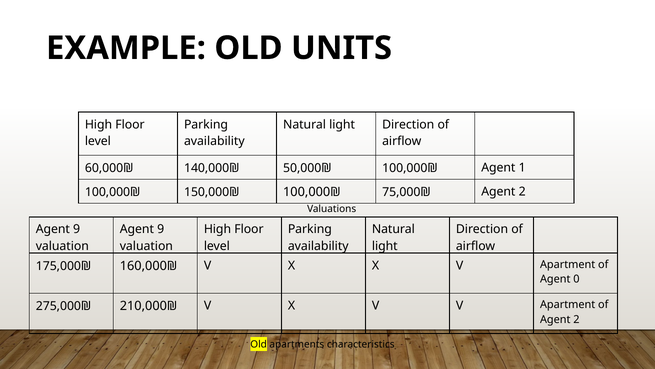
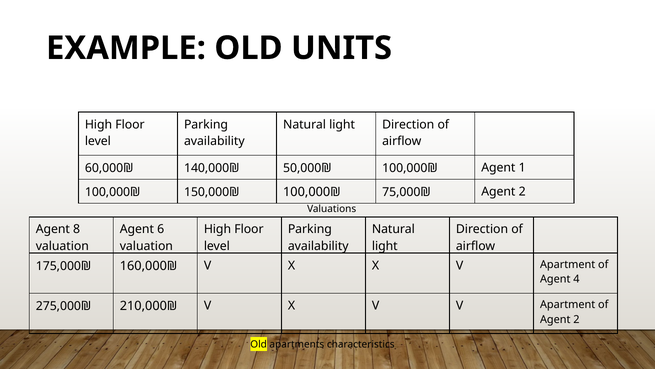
9: 9 -> 8 (77, 229)
9: 9 -> 6 (161, 229)
0: 0 -> 4 (576, 279)
